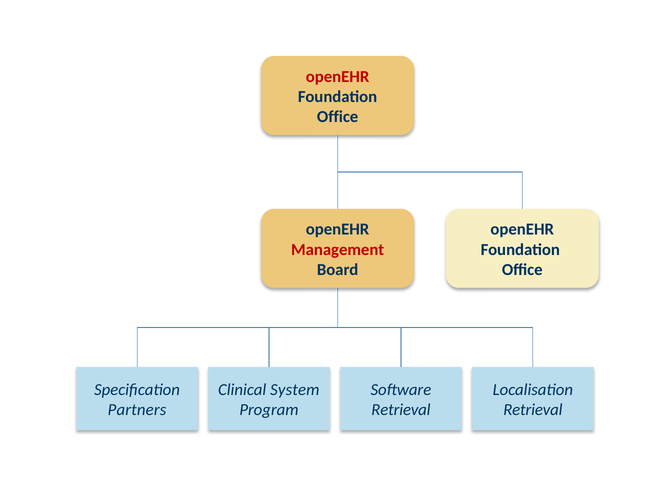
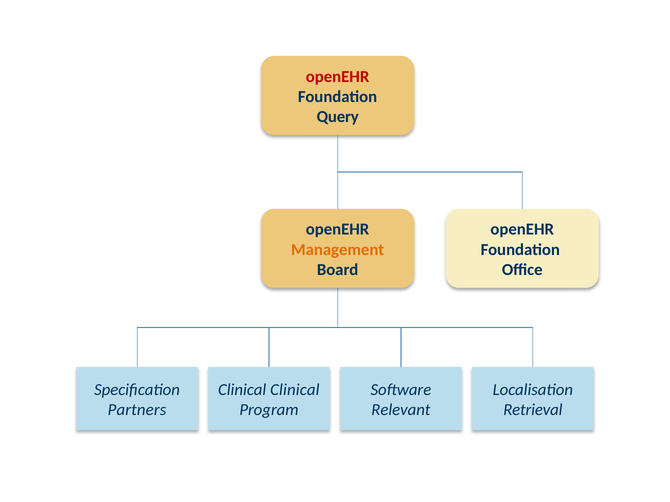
Office: Office -> Query (338, 117)
Management colour: red -> orange (338, 250)
Clinical System: System -> Clinical (295, 390)
Retrieval: Retrieval -> Relevant (401, 410)
